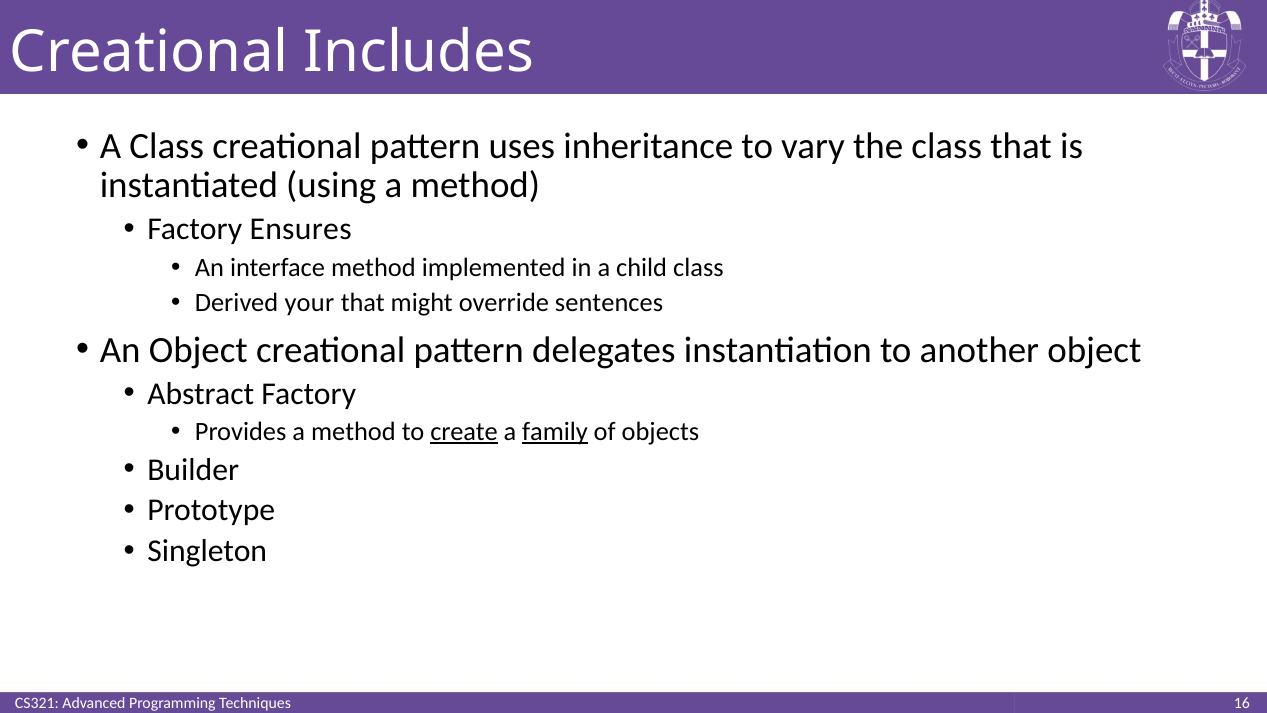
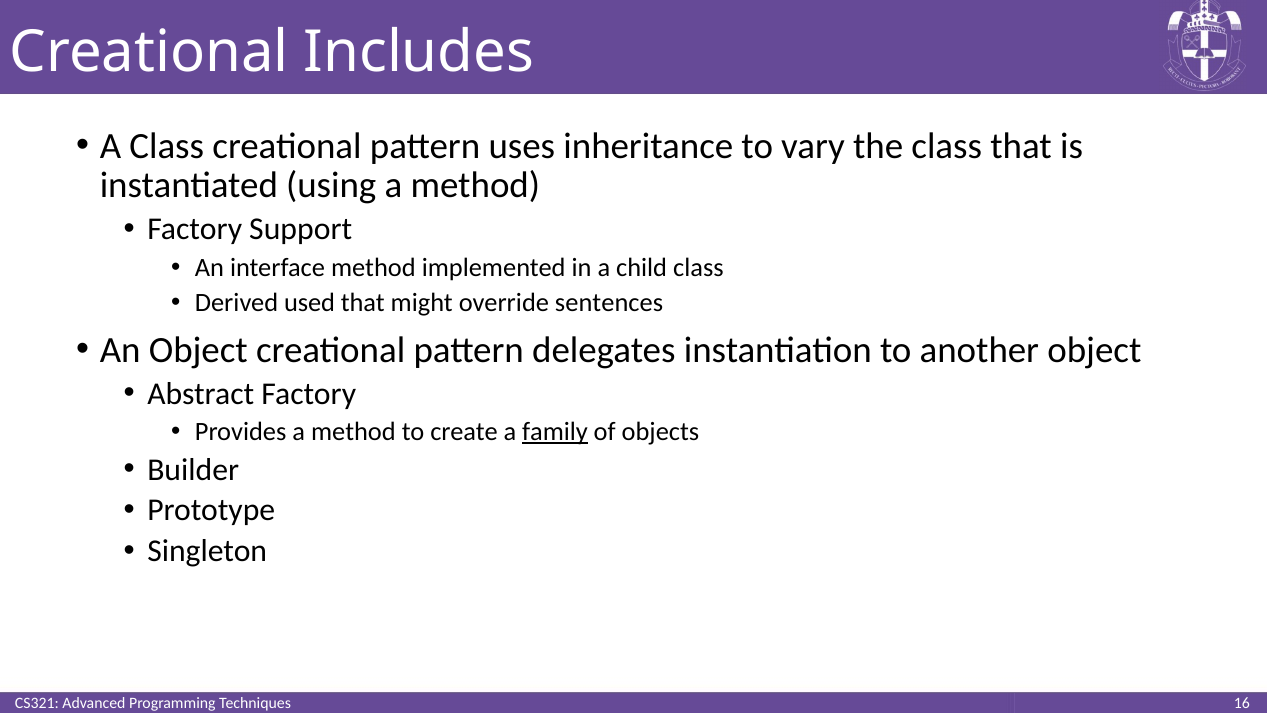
Ensures: Ensures -> Support (301, 229)
your: your -> used (310, 303)
create underline: present -> none (464, 431)
